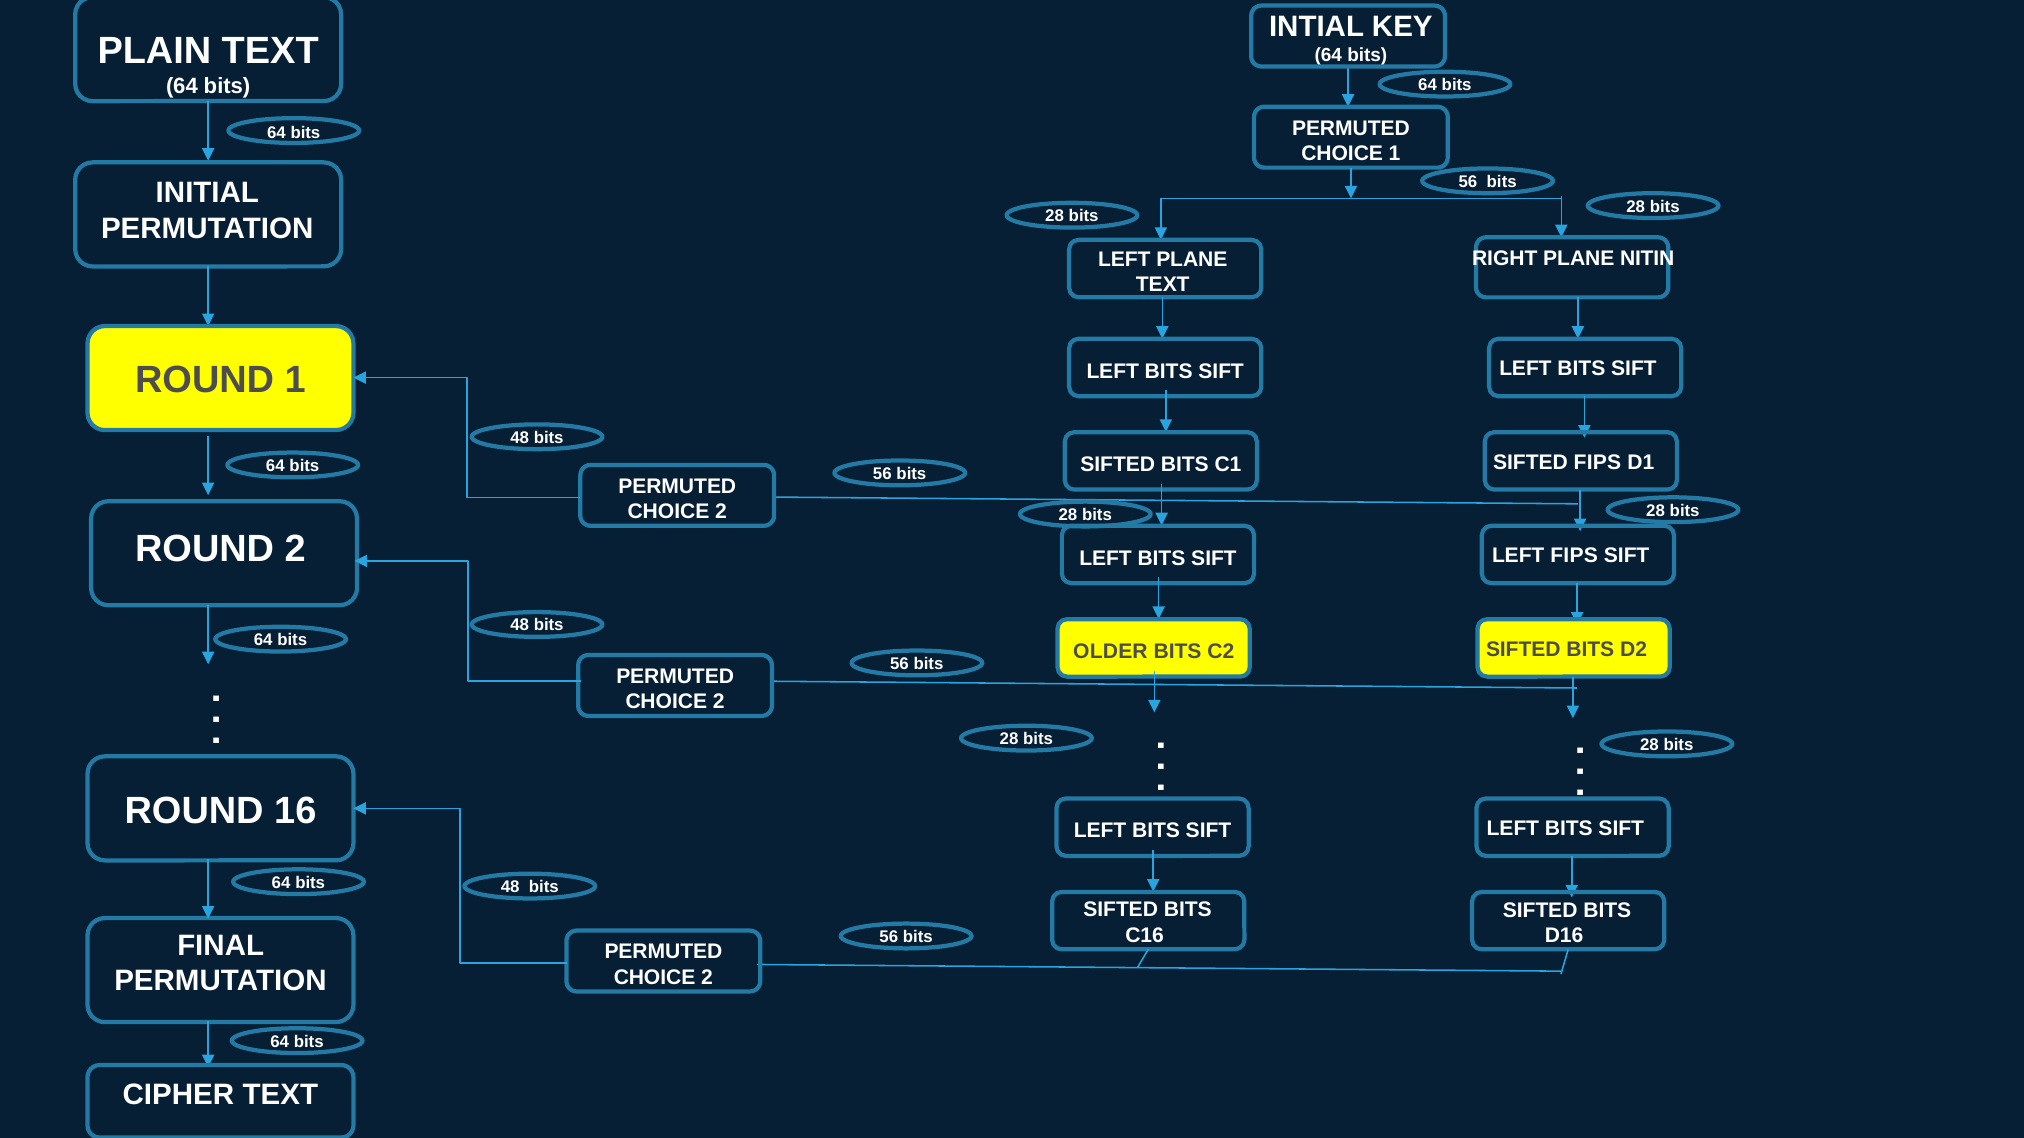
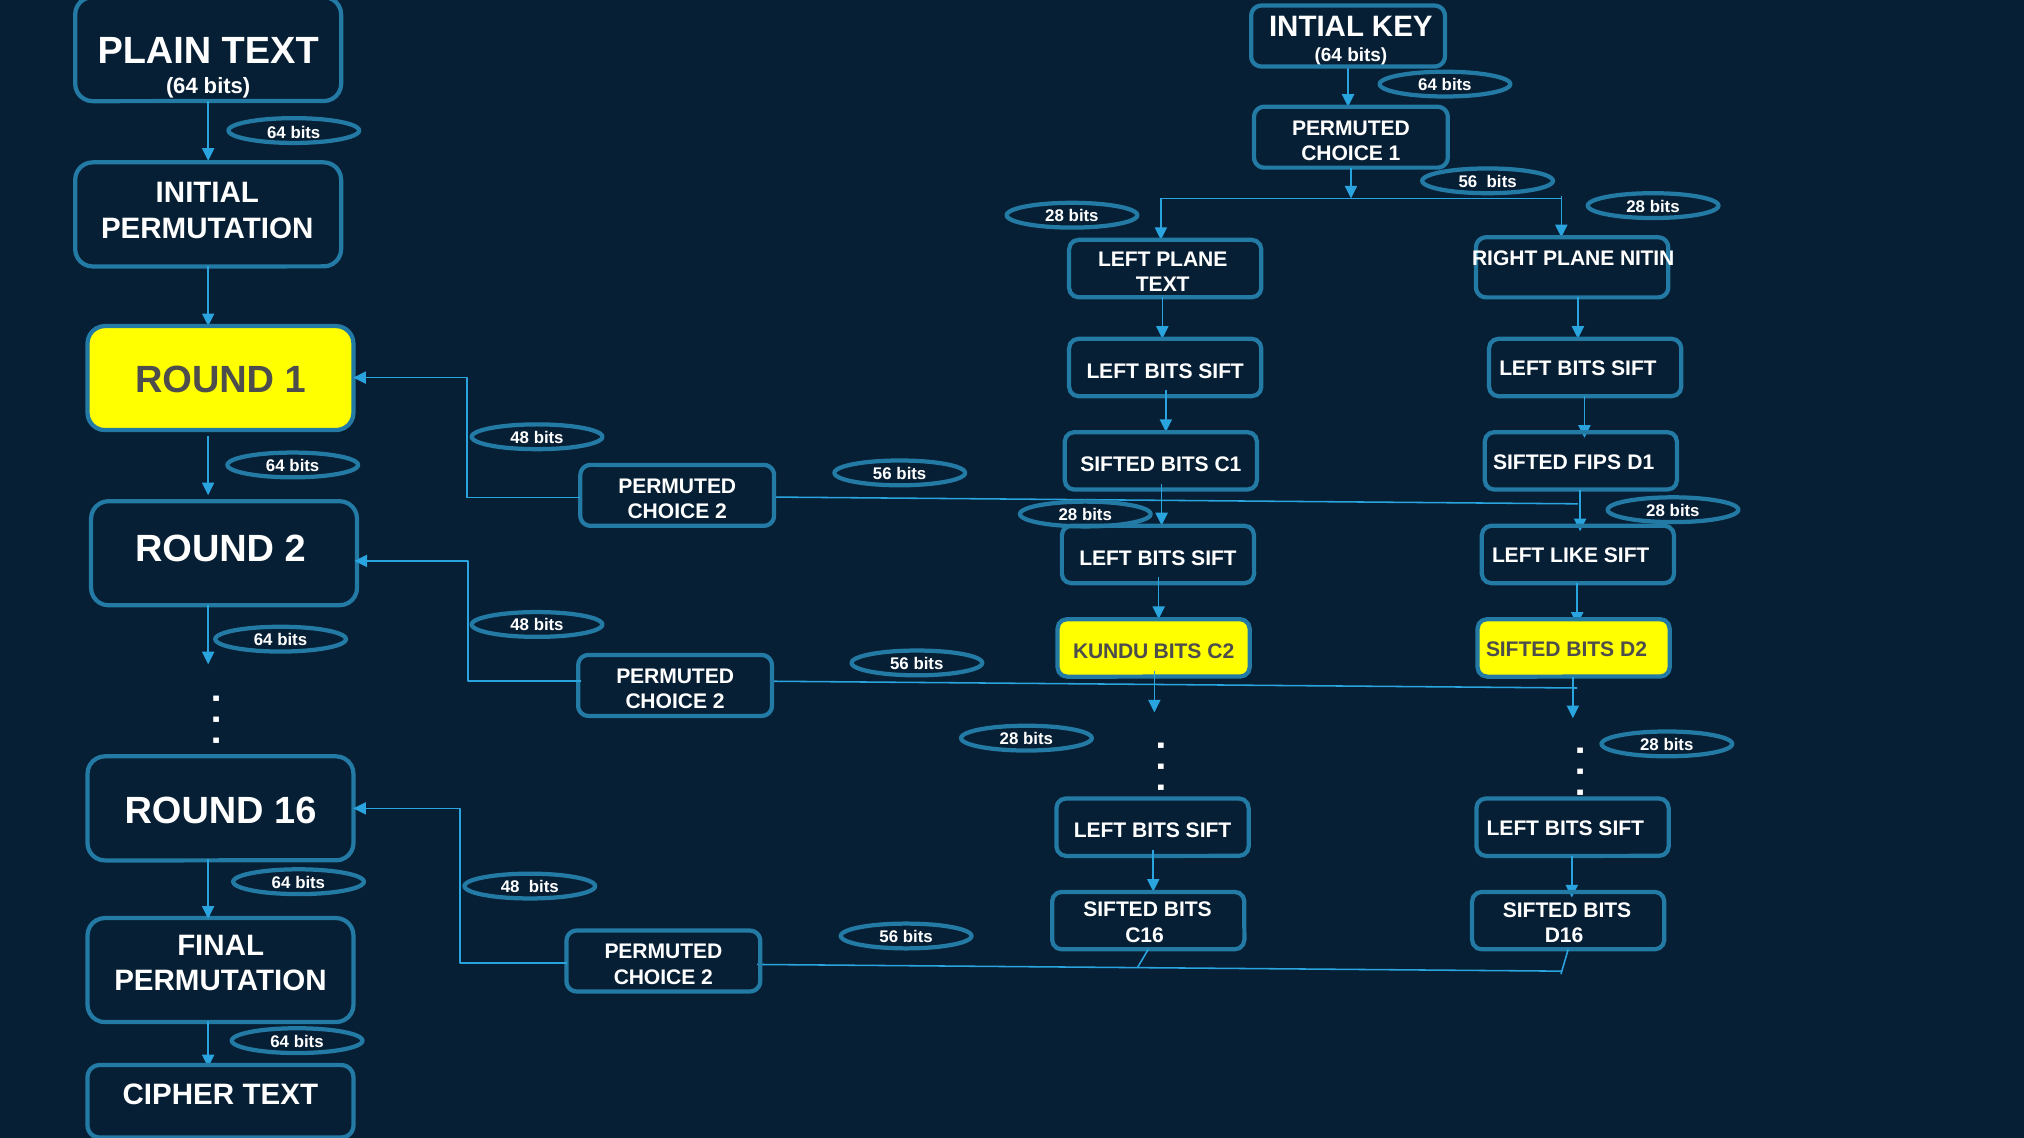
LEFT FIPS: FIPS -> LIKE (1574, 556)
OLDER: OLDER -> KUNDU (1111, 652)
